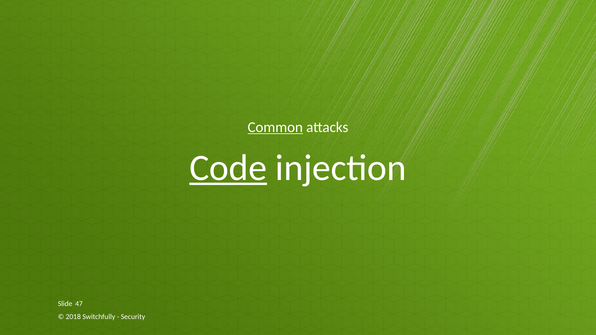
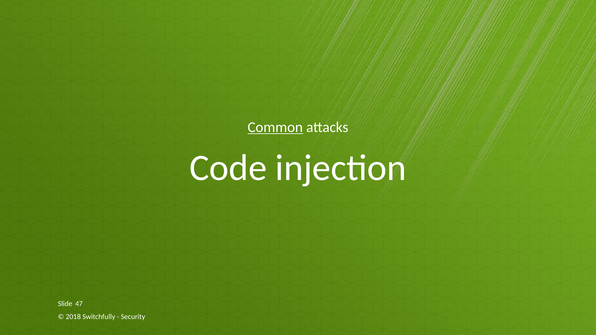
Code underline: present -> none (228, 168)
